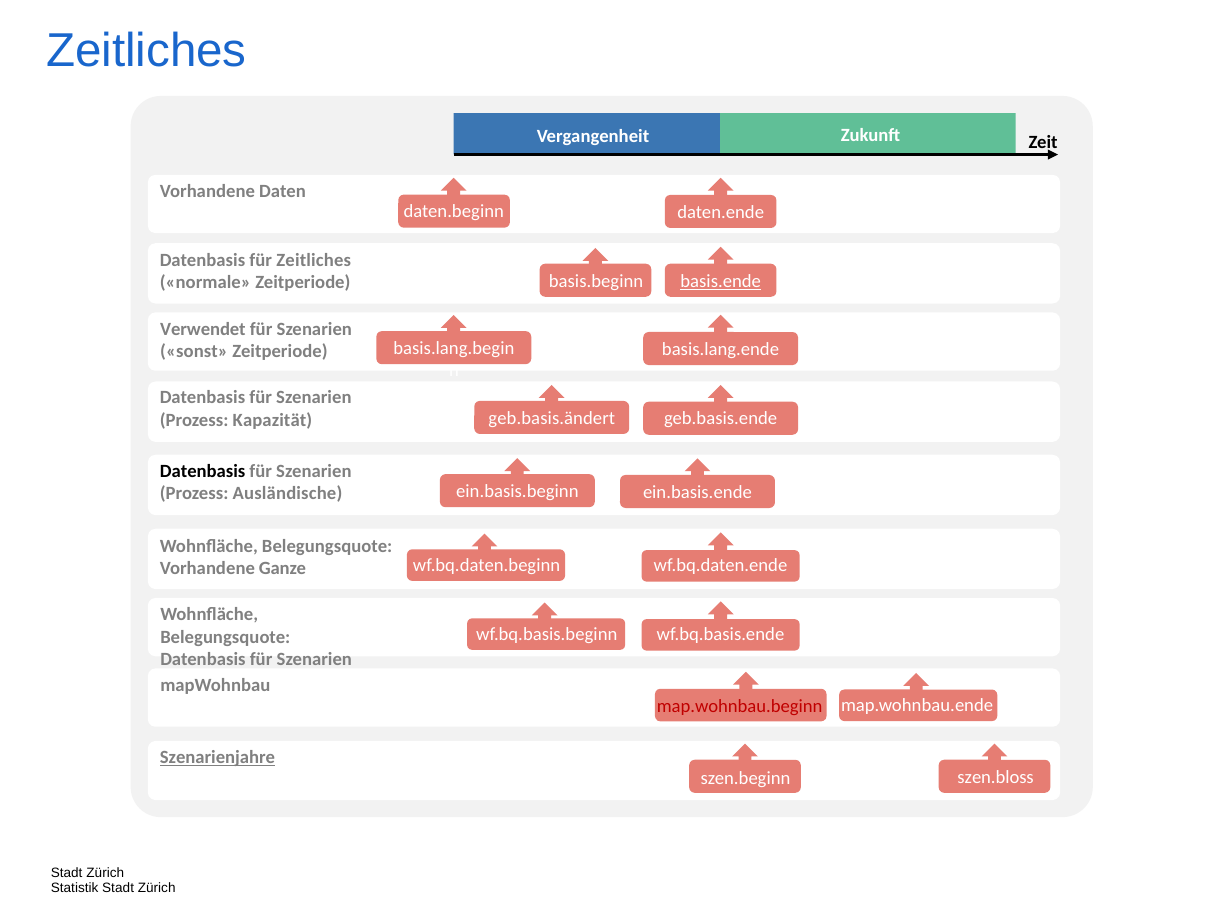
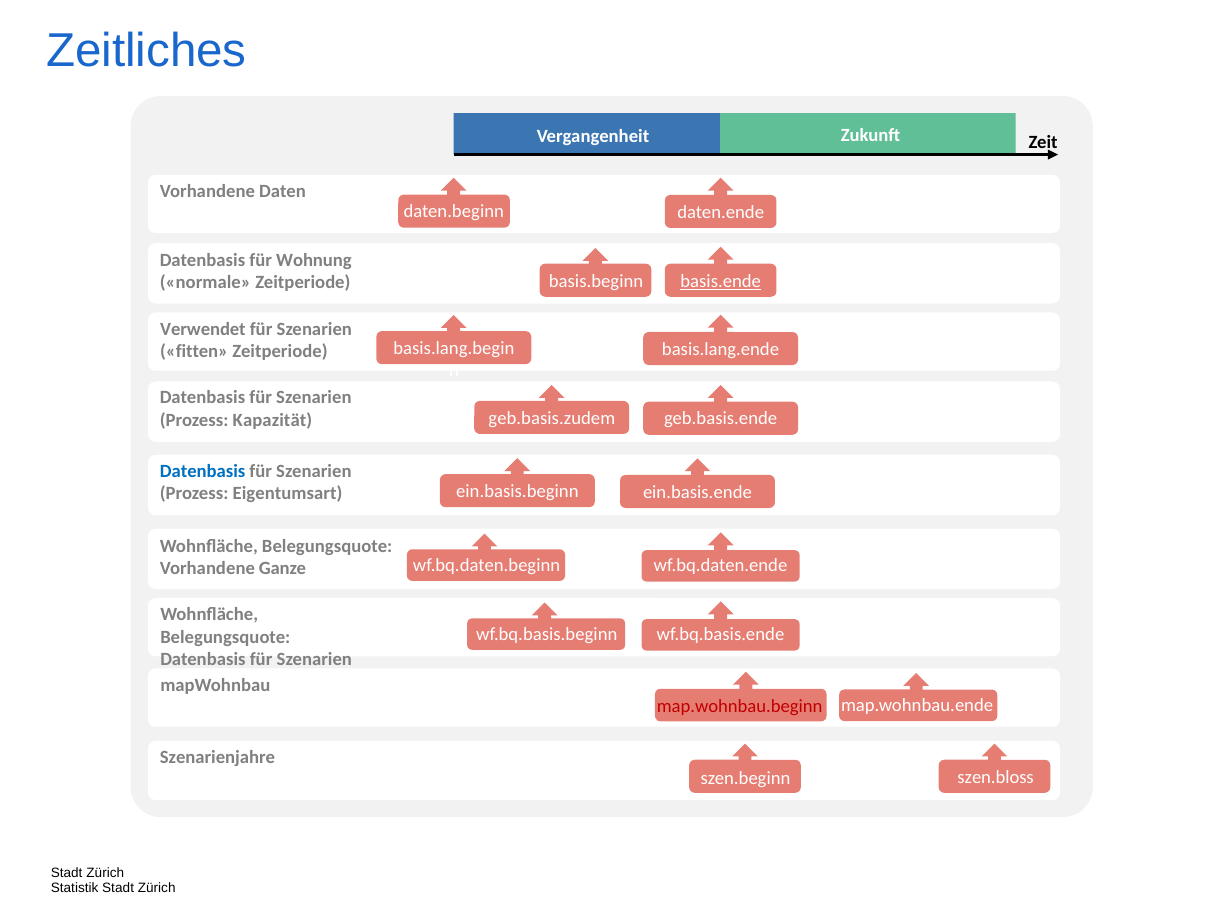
für Zeitliches: Zeitliches -> Wohnung (314, 261)
sonst: sonst -> fitten (194, 352)
geb.basis.ändert: geb.basis.ändert -> geb.basis.zudem (552, 418)
Datenbasis colour: black -> blue (203, 471)
Ausländische: Ausländische -> Eigentumsart (288, 494)
Szenarienjahre underline: present -> none (217, 758)
